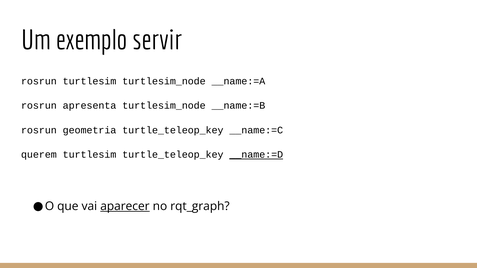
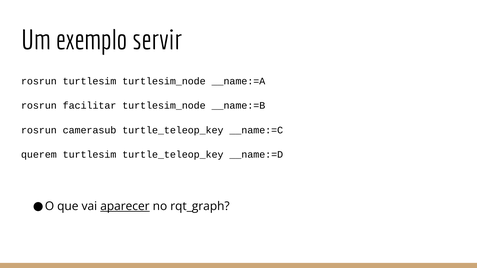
apresenta: apresenta -> facilitar (90, 106)
geometria: geometria -> camerasub (90, 130)
__name:=D underline: present -> none (256, 155)
